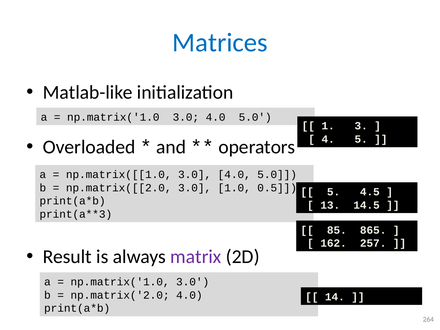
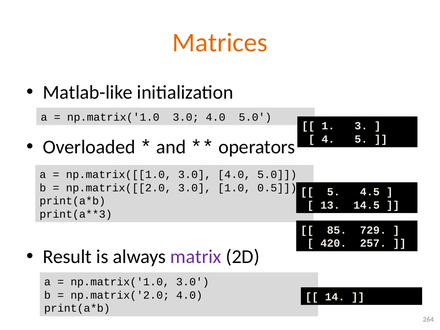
Matrices colour: blue -> orange (220, 43)
865: 865 -> 729 (373, 230)
162: 162 -> 420 (334, 243)
